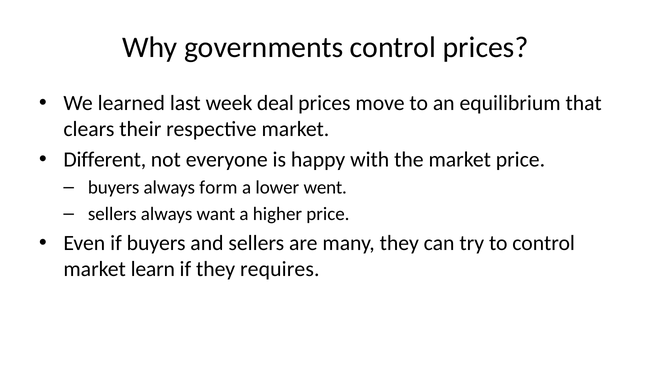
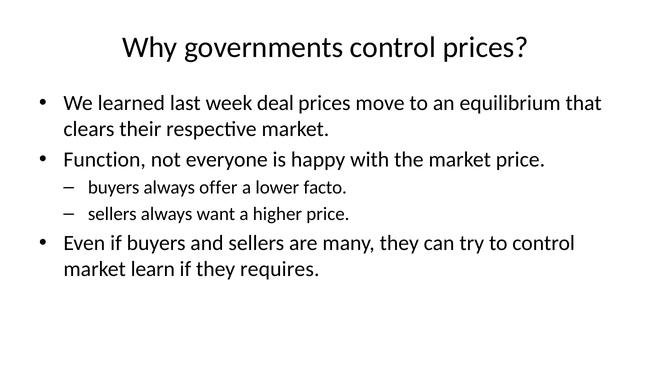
Different: Different -> Function (105, 160)
form: form -> offer (218, 188)
went: went -> facto (325, 188)
